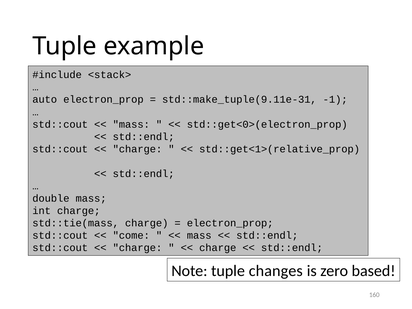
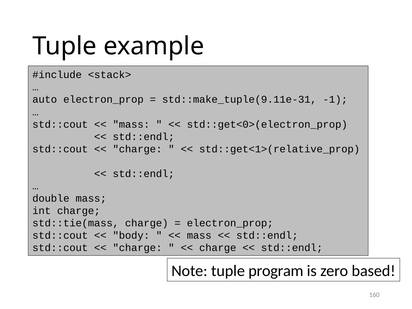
come: come -> body (131, 236)
changes: changes -> program (276, 271)
